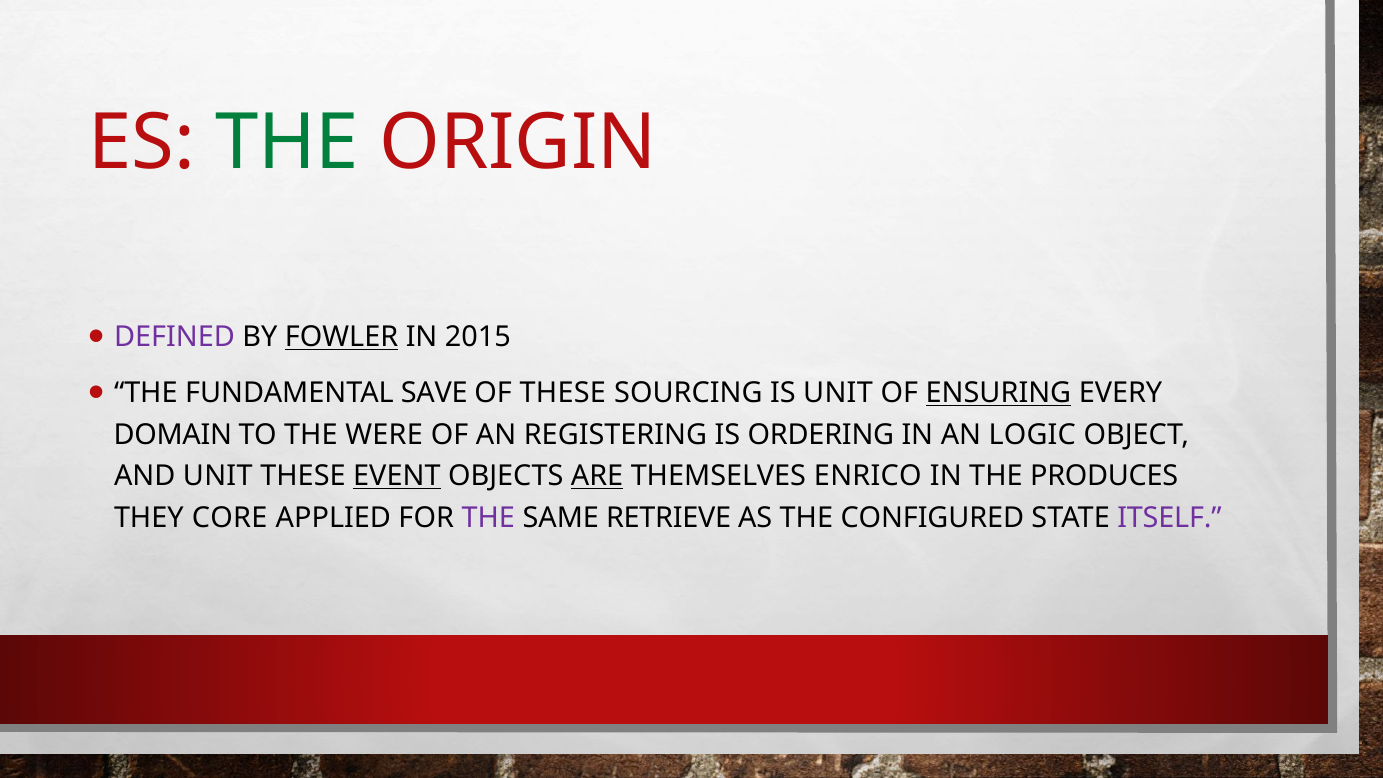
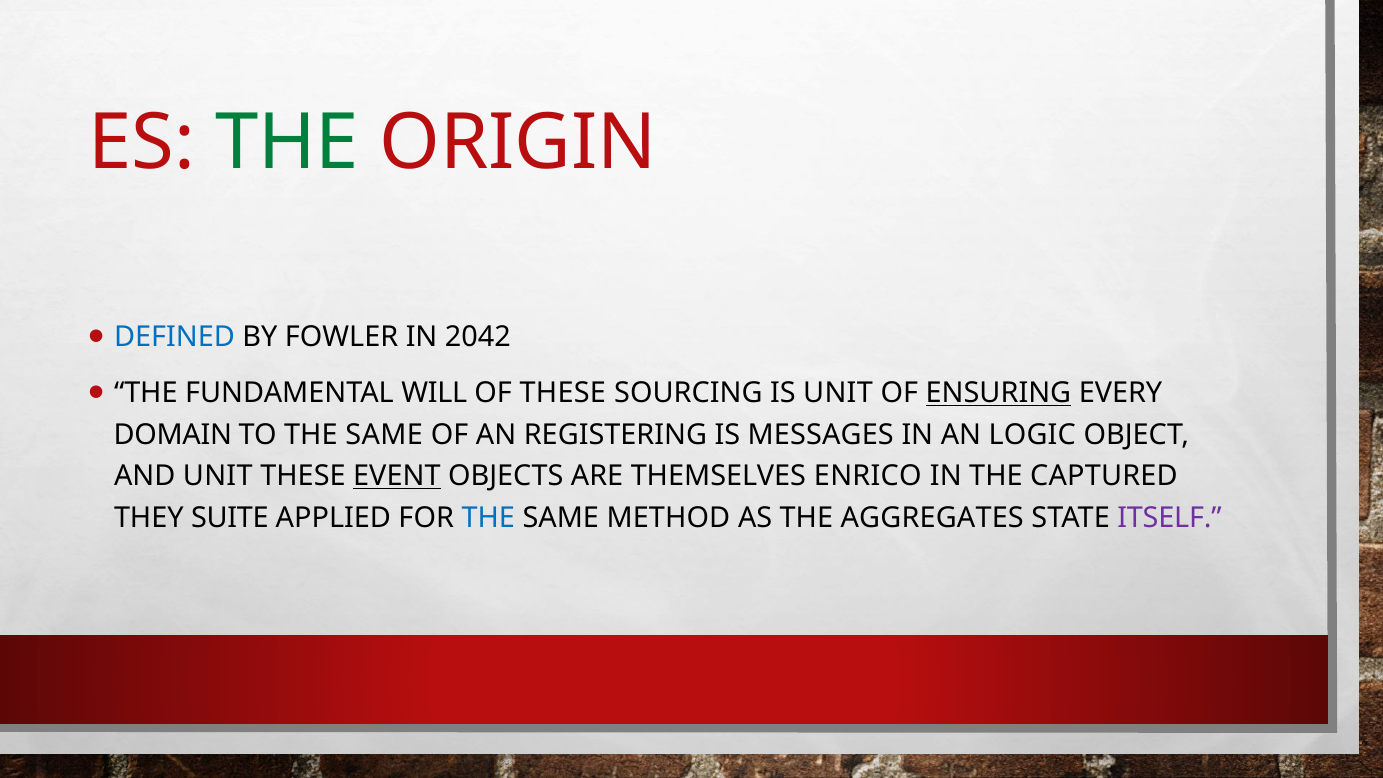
DEFINED colour: purple -> blue (174, 337)
FOWLER underline: present -> none (342, 337)
2015: 2015 -> 2042 (478, 337)
SAVE: SAVE -> WILL (434, 393)
TO THE WERE: WERE -> SAME (384, 435)
ORDERING: ORDERING -> MESSAGES (821, 435)
ARE underline: present -> none (597, 476)
PRODUCES: PRODUCES -> CAPTURED (1104, 476)
CORE: CORE -> SUITE (230, 518)
THE colour: purple -> blue (488, 518)
RETRIEVE: RETRIEVE -> METHOD (668, 518)
CONFIGURED: CONFIGURED -> AGGREGATES (932, 518)
